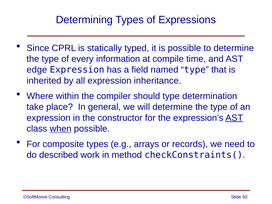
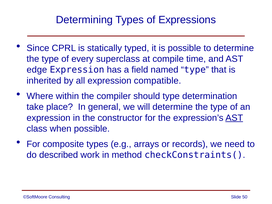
information: information -> superclass (118, 59)
inheritance: inheritance -> compatible (158, 81)
when underline: present -> none (61, 129)
